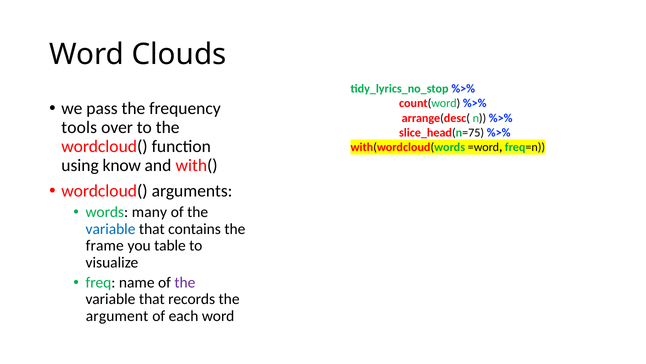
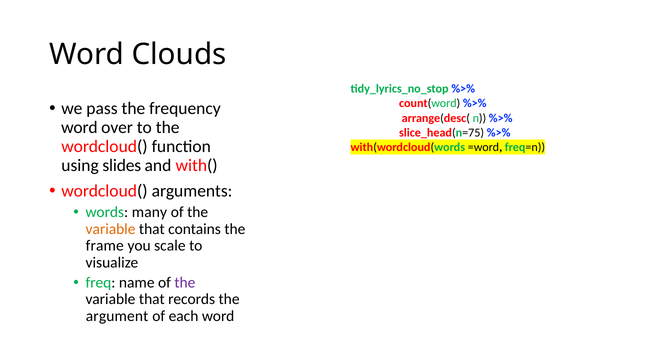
tools: tools -> word (79, 127)
know: know -> slides (122, 165)
variable colour: blue -> orange (111, 229)
table: table -> scale (170, 245)
